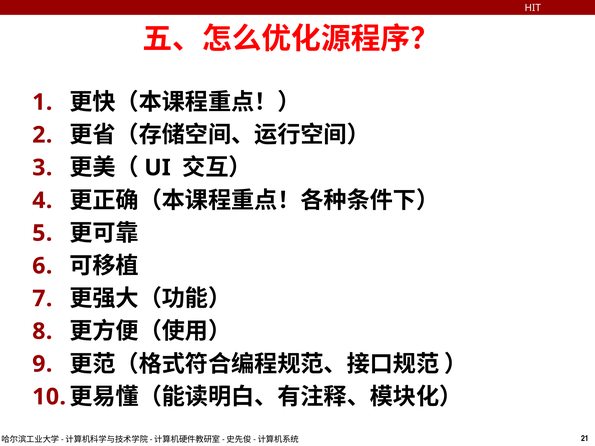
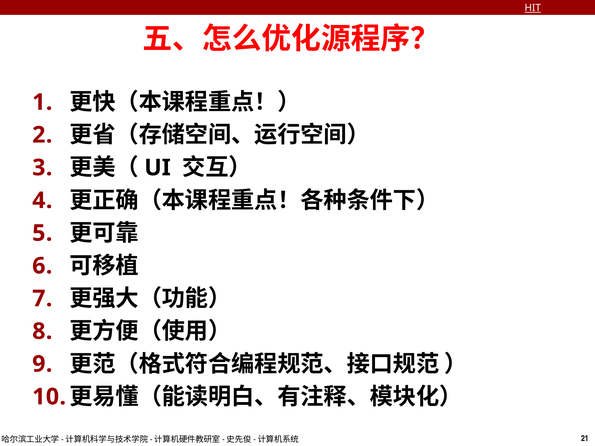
HIT underline: none -> present (533, 8)
